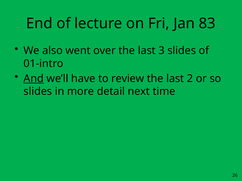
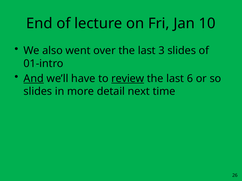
83: 83 -> 10 (207, 23)
review underline: none -> present (128, 79)
2: 2 -> 6 (190, 79)
